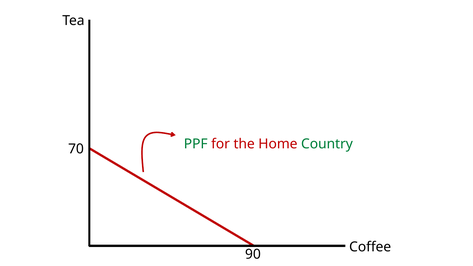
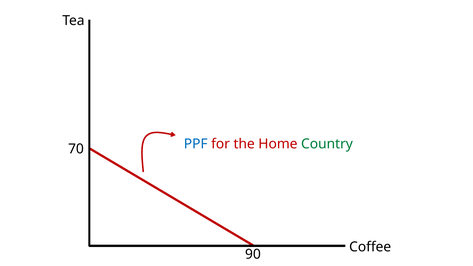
PPF colour: green -> blue (196, 144)
